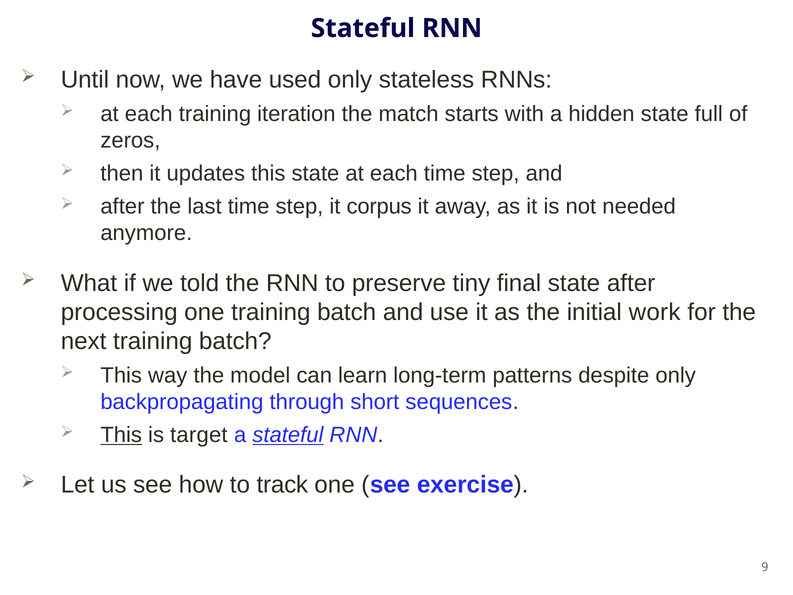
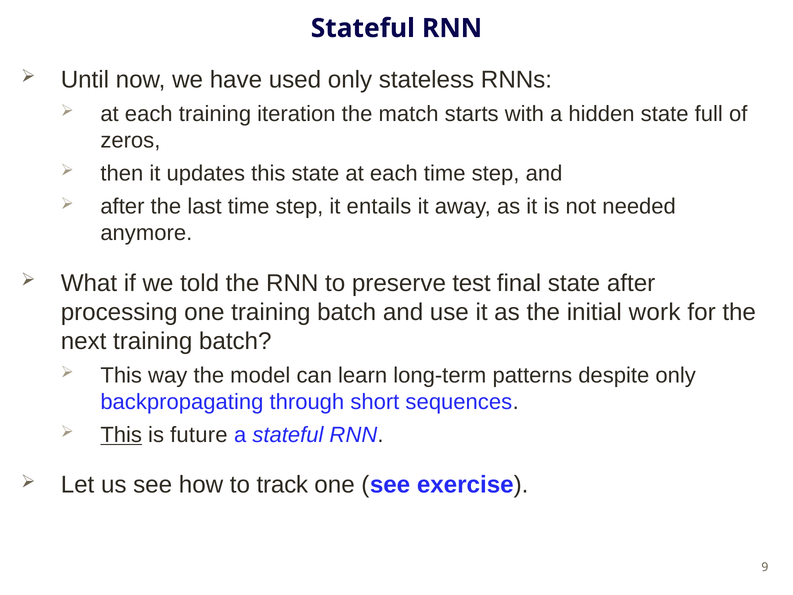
corpus: corpus -> entails (379, 207)
tiny: tiny -> test (472, 283)
target: target -> future (199, 435)
stateful underline: present -> none (288, 435)
